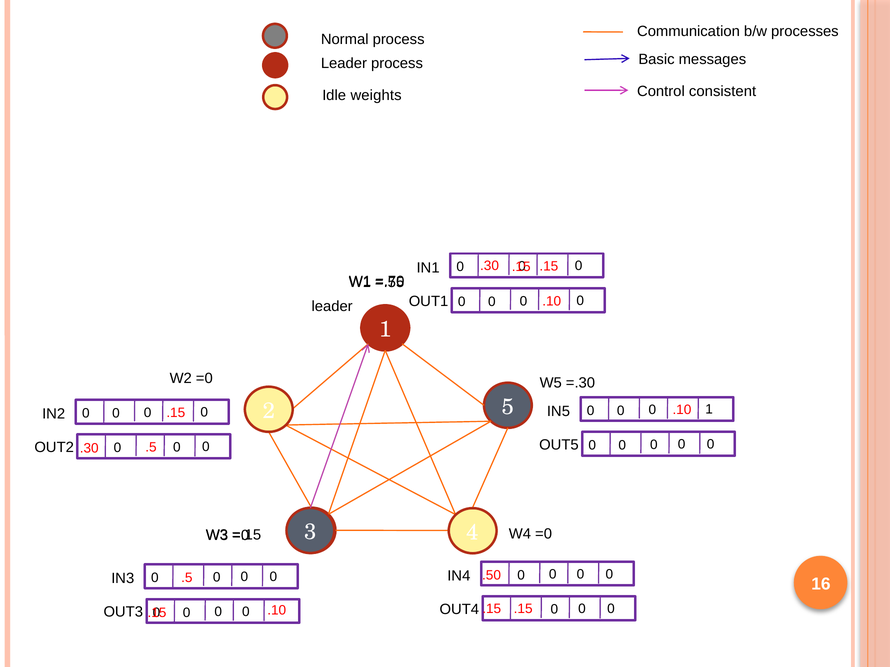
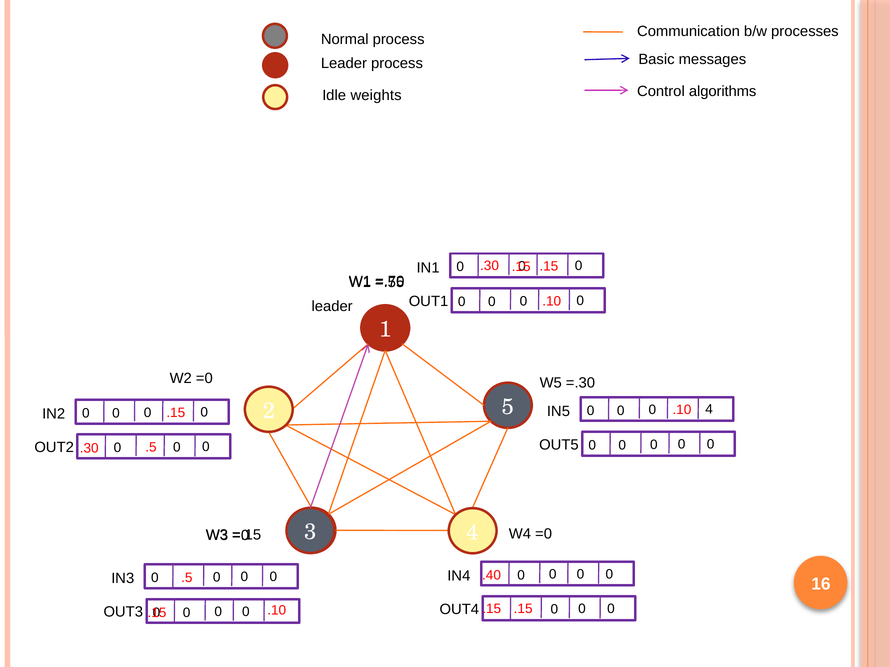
consistent: consistent -> algorithms (723, 91)
0 1: 1 -> 4 (709, 410)
.50: .50 -> .40 (492, 576)
